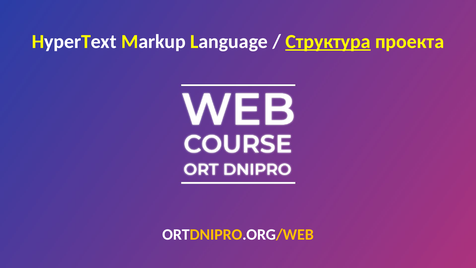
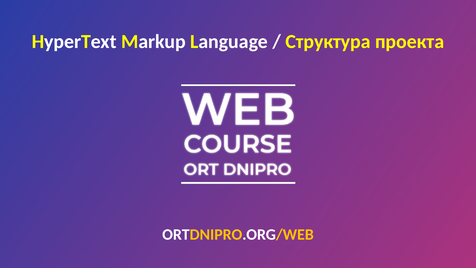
Структура underline: present -> none (328, 42)
